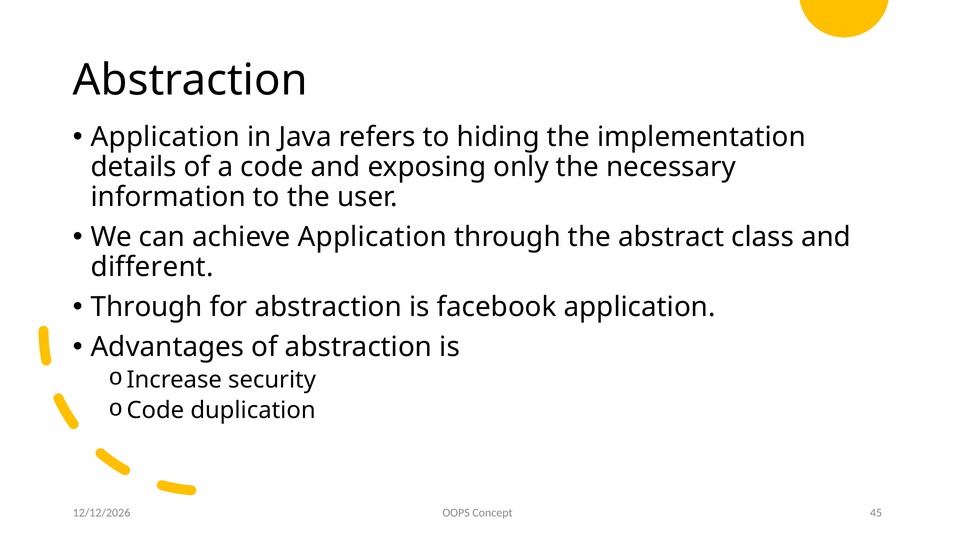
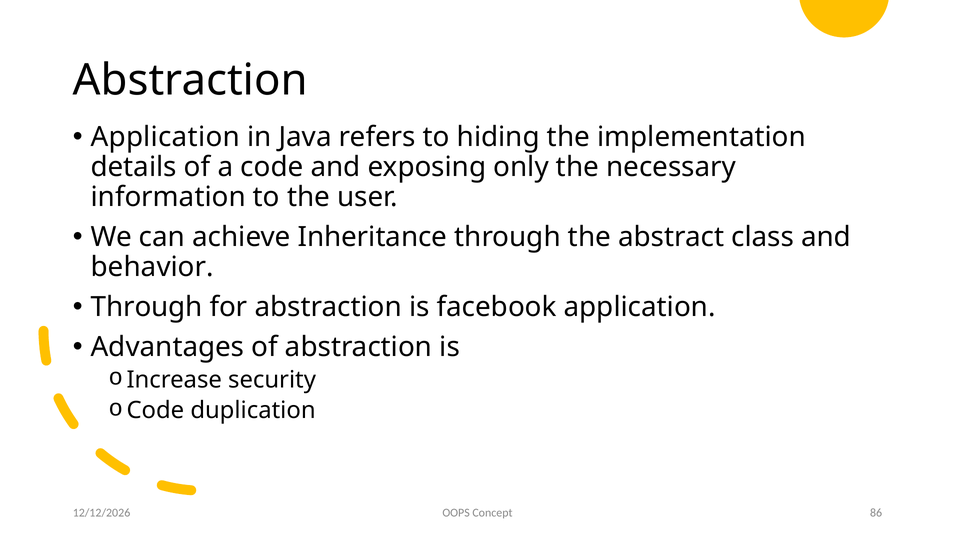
achieve Application: Application -> Inheritance (372, 237)
different: different -> behavior (152, 267)
45: 45 -> 86 (876, 513)
